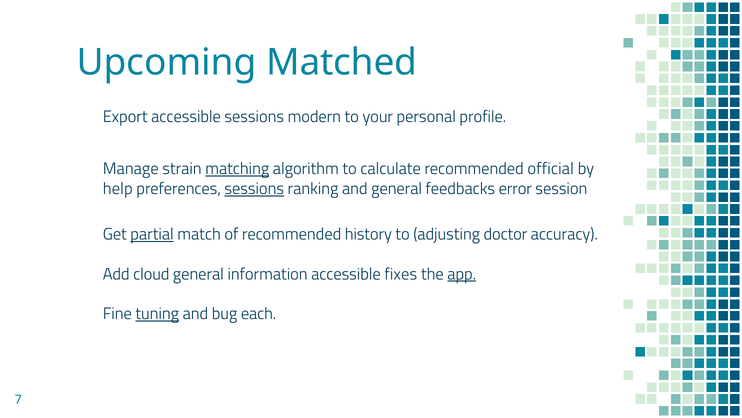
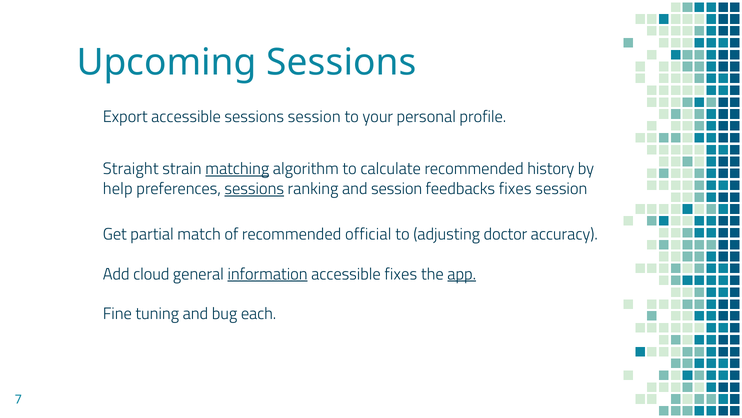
Upcoming Matched: Matched -> Sessions (341, 63)
sessions modern: modern -> session (314, 117)
Manage: Manage -> Straight (131, 169)
official: official -> history (551, 169)
and general: general -> session (397, 188)
feedbacks error: error -> fixes (515, 188)
partial underline: present -> none (152, 234)
history: history -> official (368, 234)
information underline: none -> present (268, 274)
tuning underline: present -> none (157, 313)
